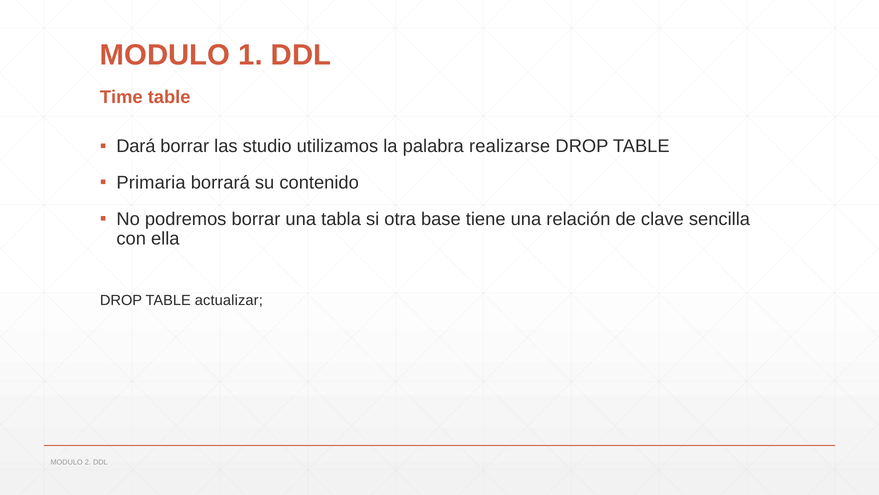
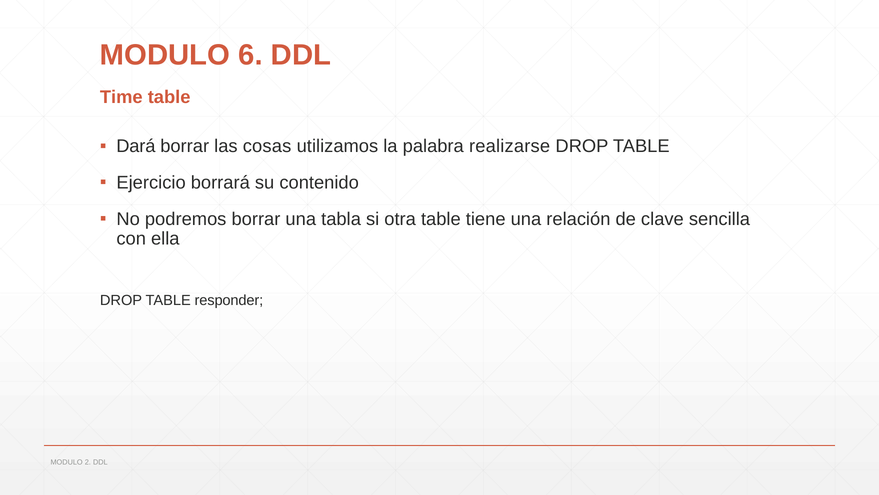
1: 1 -> 6 (251, 55)
studio: studio -> cosas (267, 146)
Primaria: Primaria -> Ejercicio (151, 182)
otra base: base -> table (441, 219)
actualizar: actualizar -> responder (229, 300)
